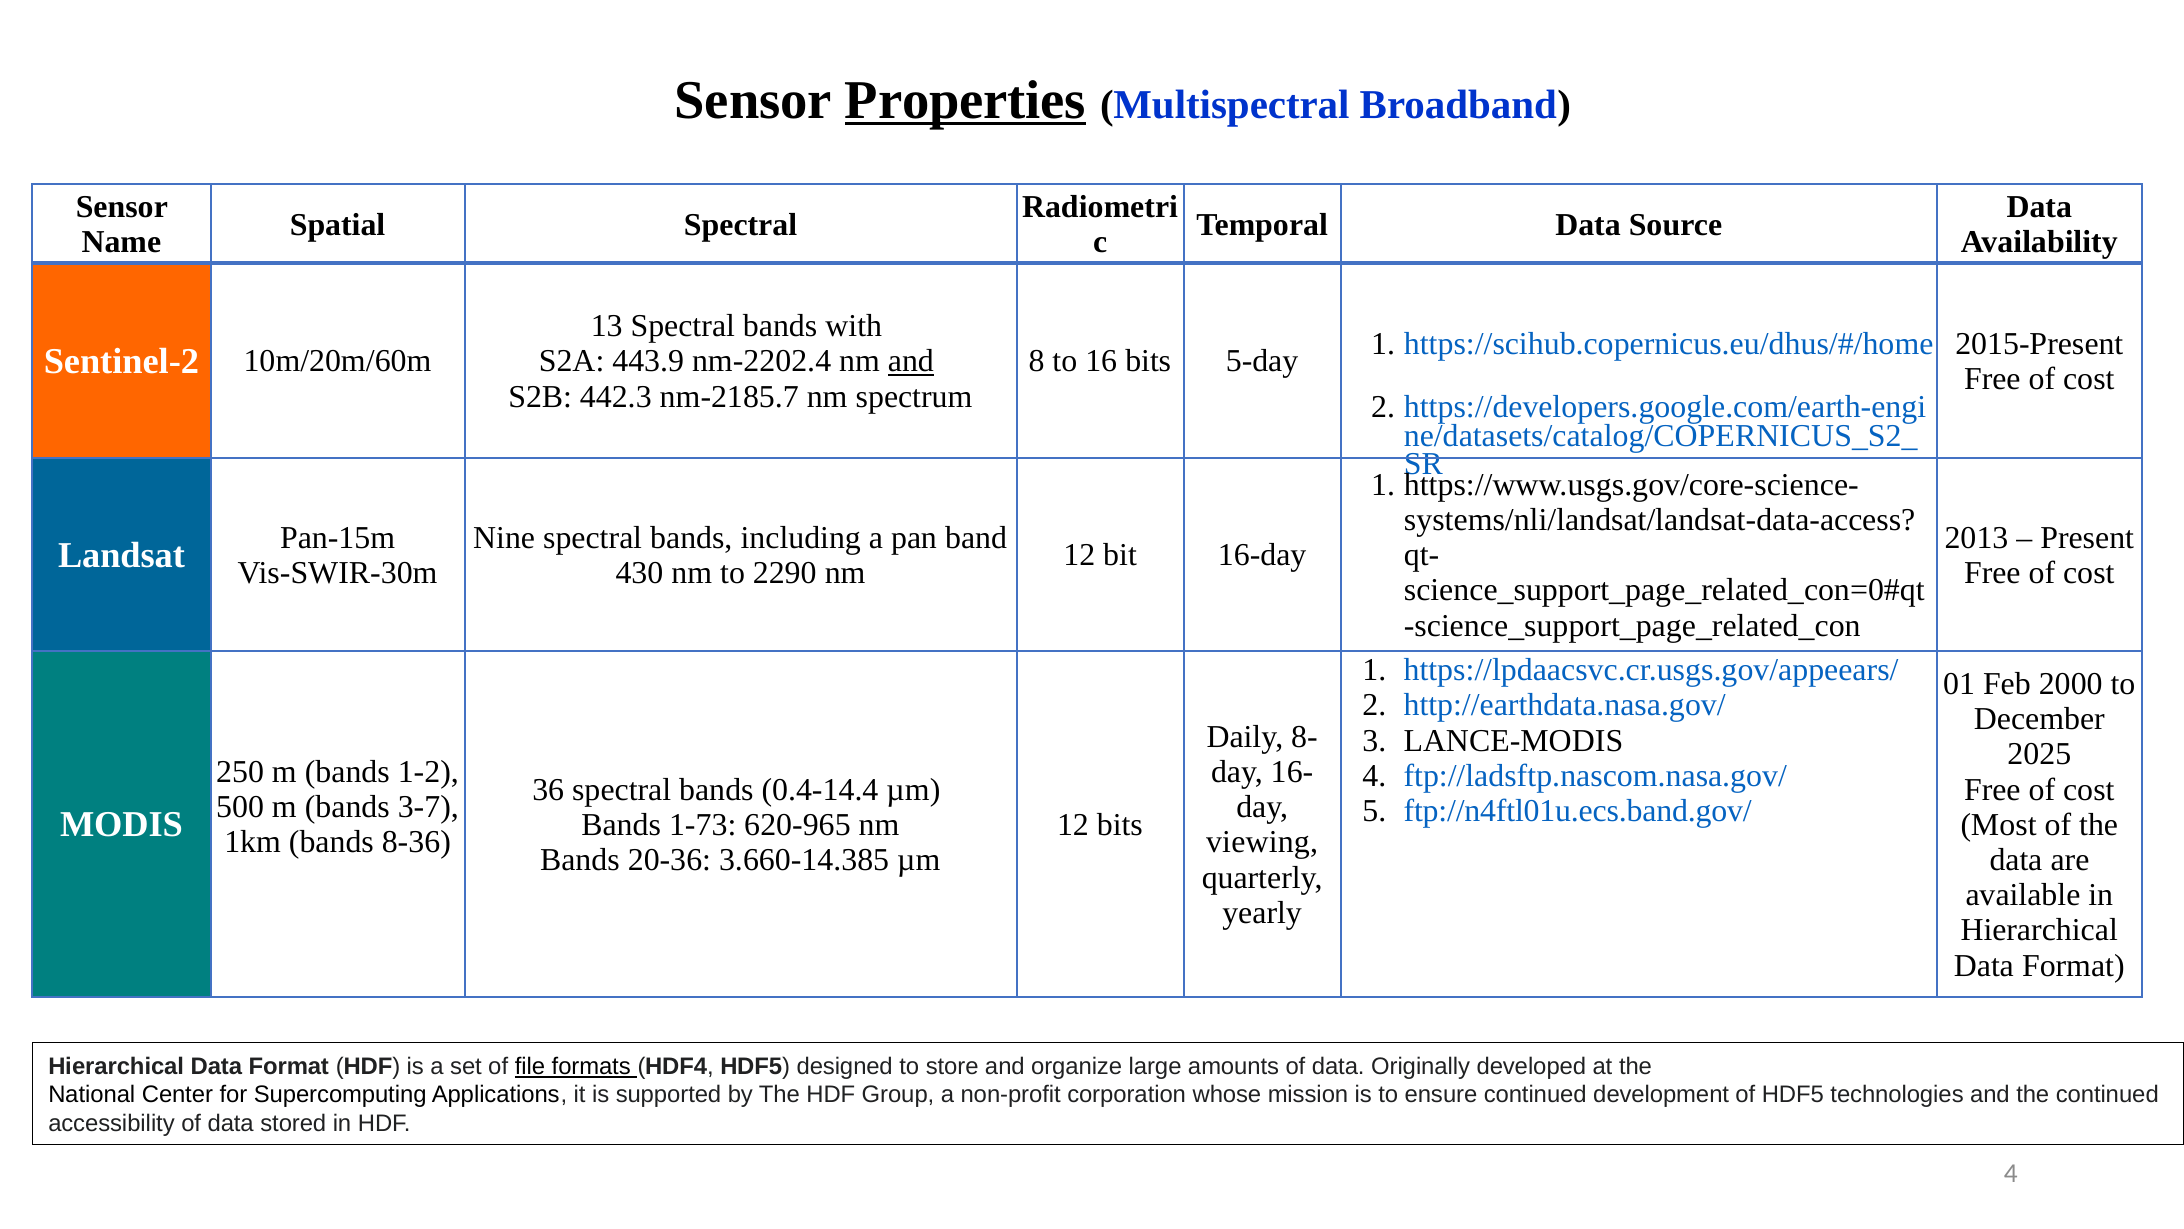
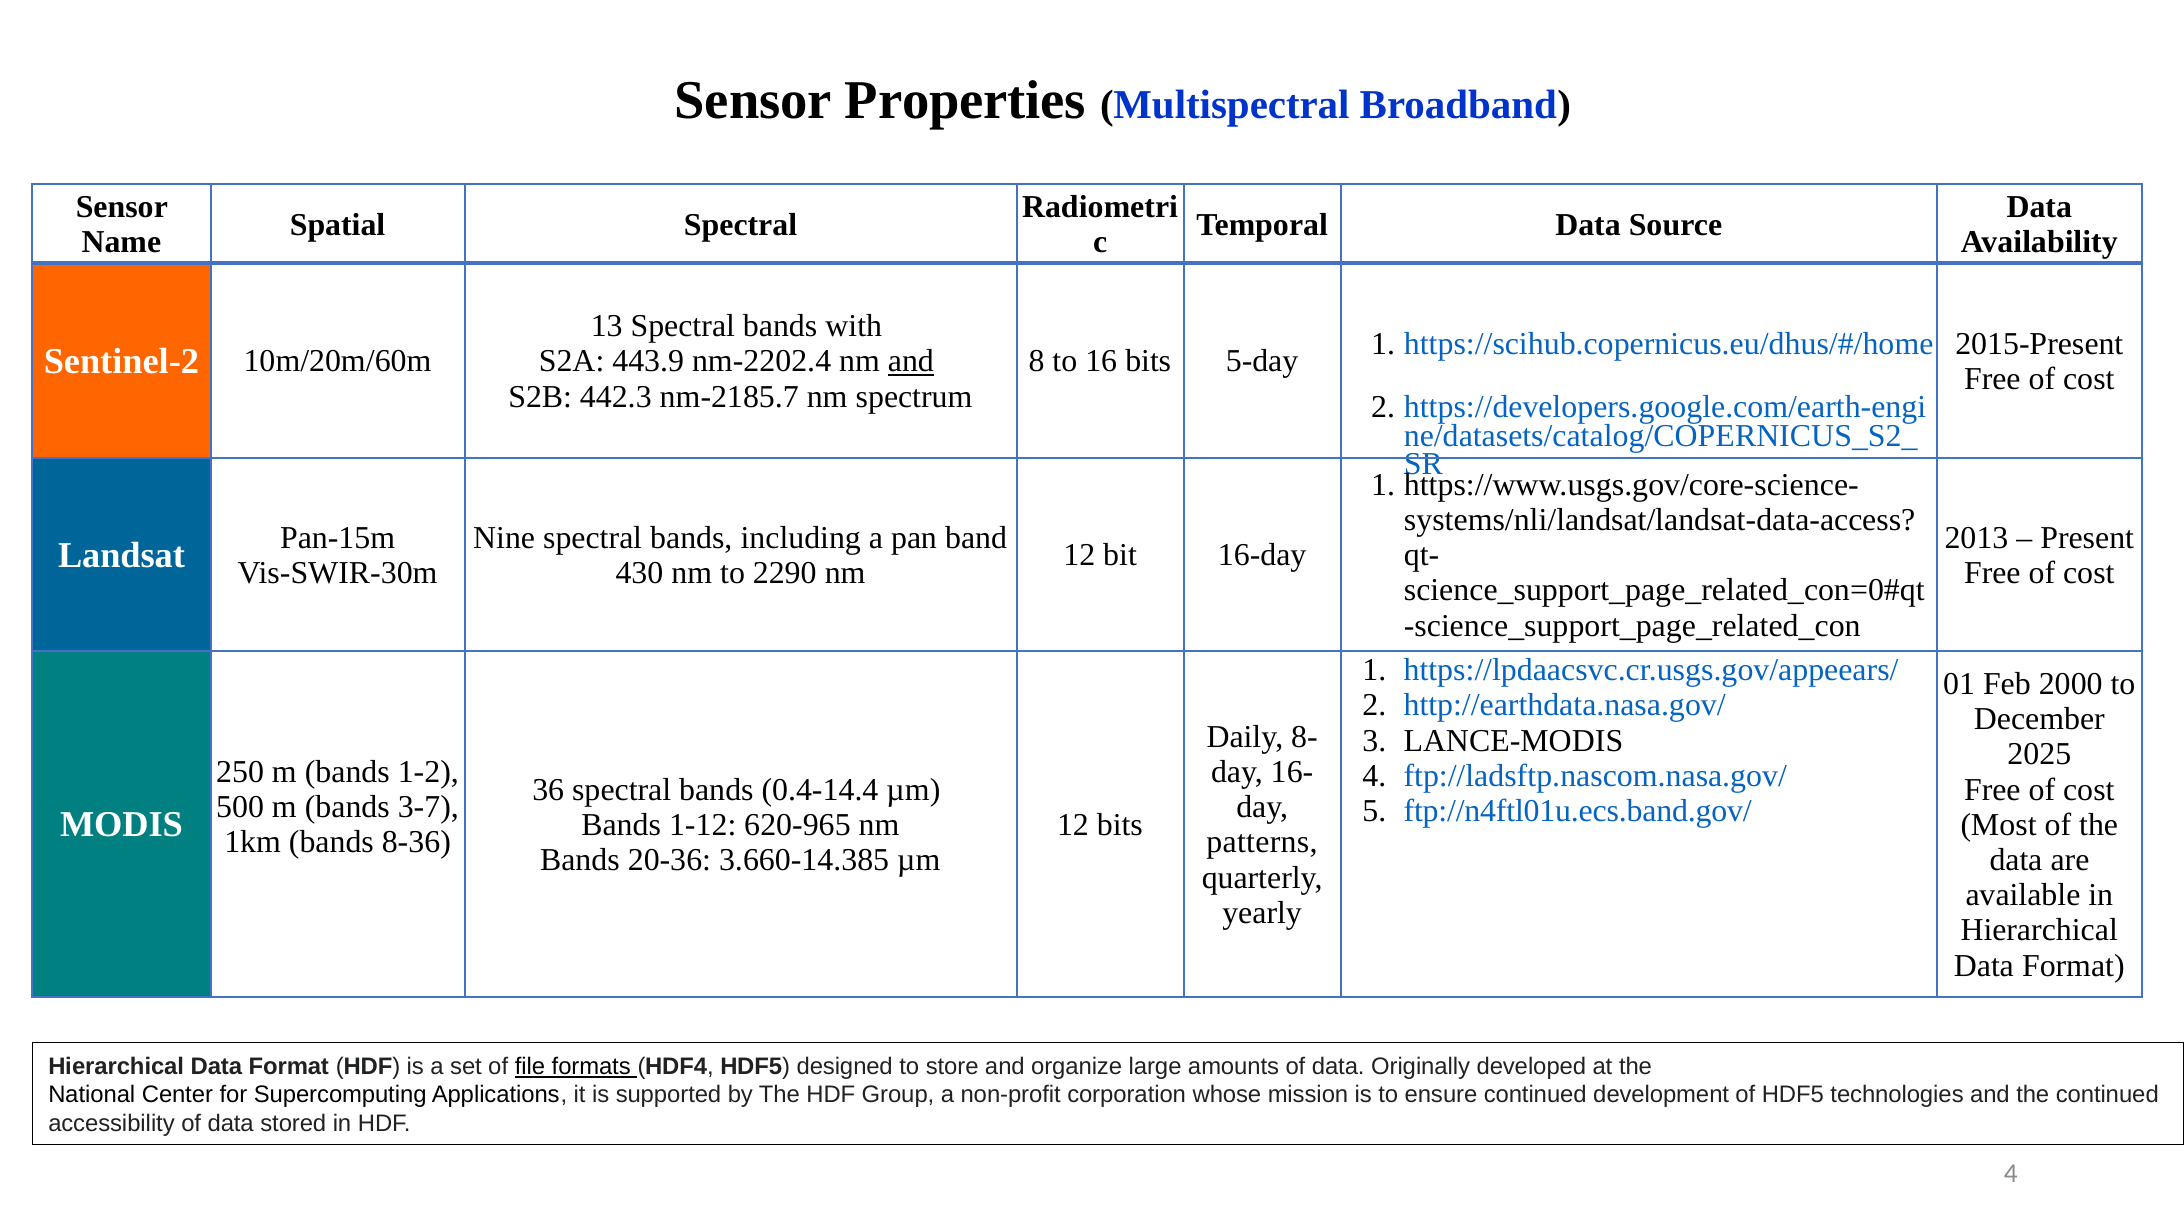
Properties underline: present -> none (966, 100)
1-73: 1-73 -> 1-12 (703, 824)
viewing: viewing -> patterns (1262, 842)
